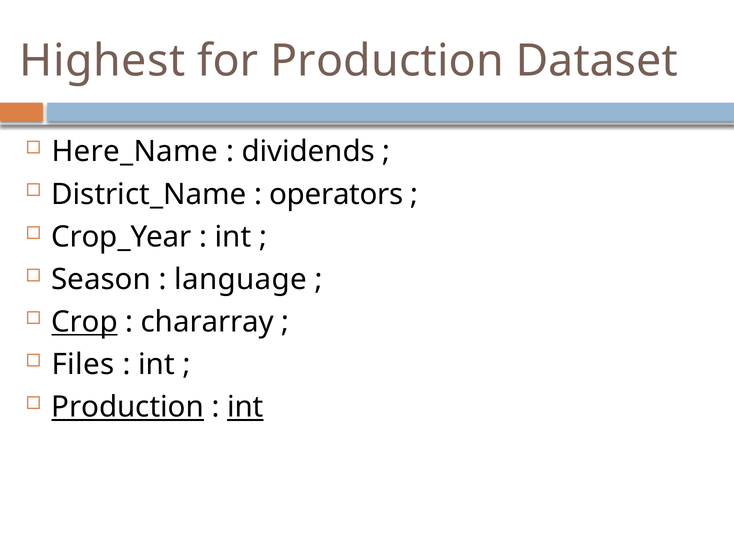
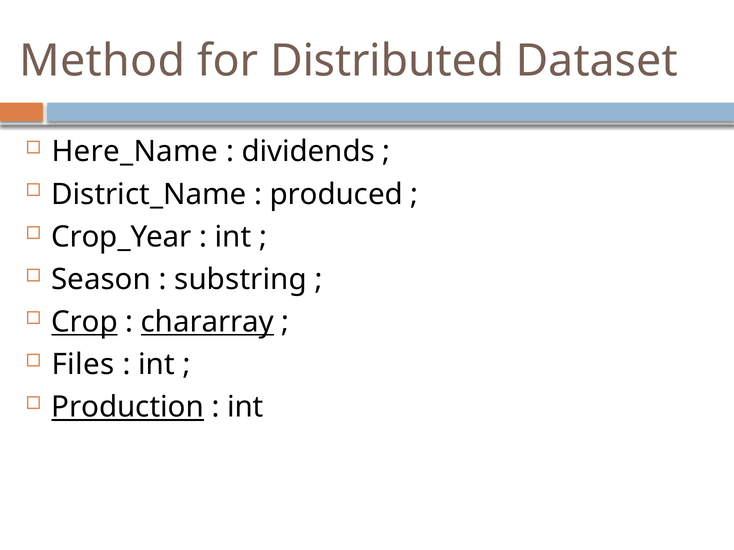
Highest: Highest -> Method (102, 61)
for Production: Production -> Distributed (387, 61)
operators: operators -> produced (336, 194)
language: language -> substring (241, 280)
chararray underline: none -> present (207, 322)
int underline: present -> none (245, 408)
